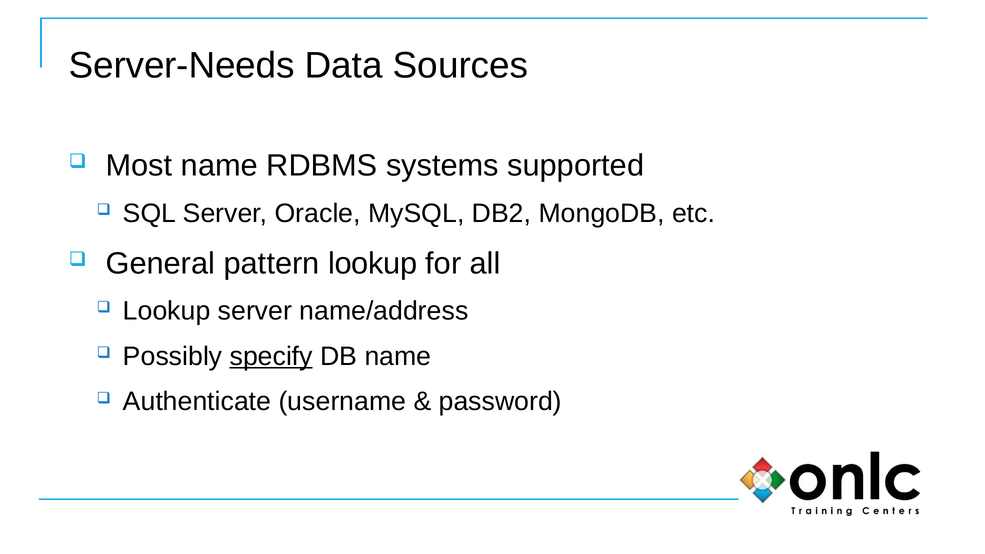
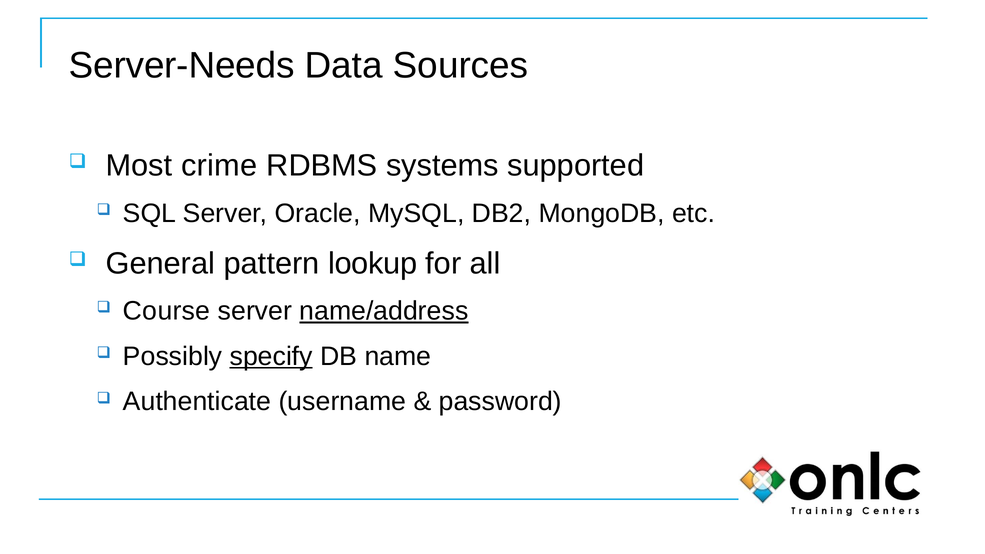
Most name: name -> crime (219, 166)
Lookup: Lookup -> Course (167, 311)
name/address underline: none -> present (384, 311)
